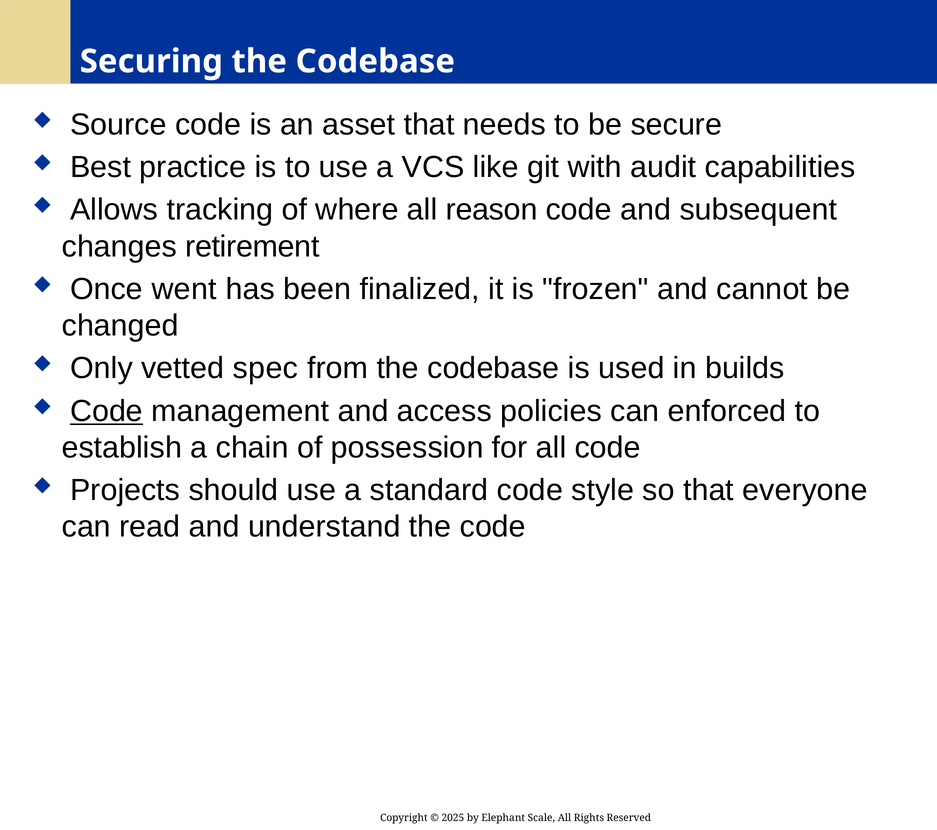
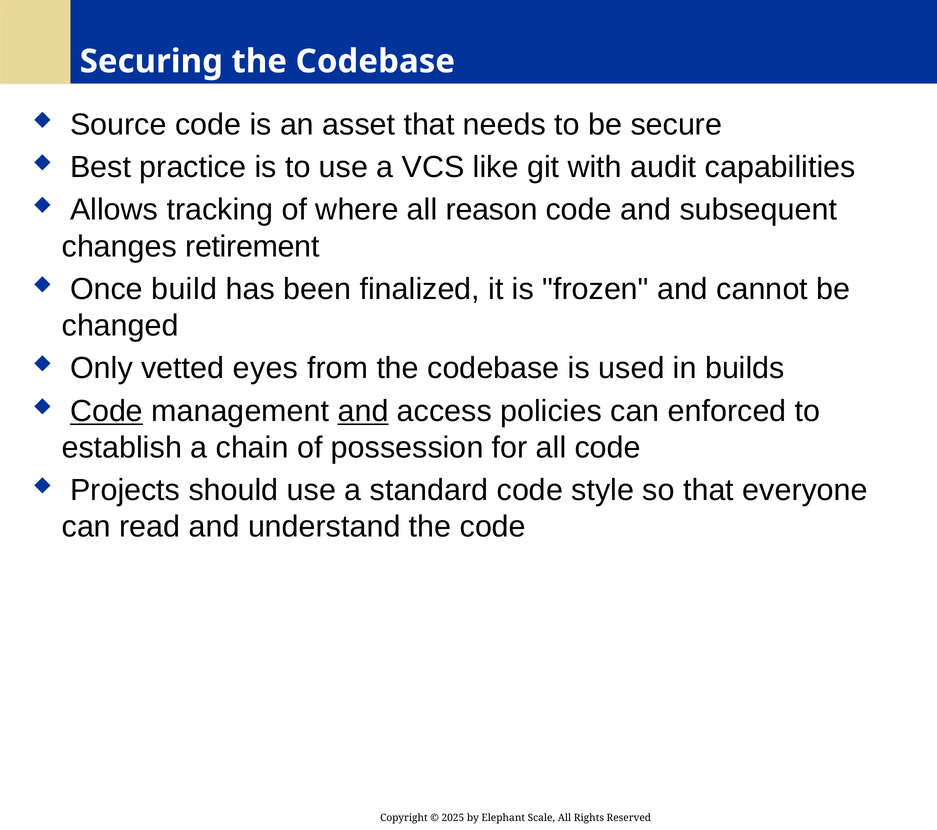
went: went -> build (184, 289)
spec: spec -> eyes (266, 368)
and underline: none -> present (363, 411)
